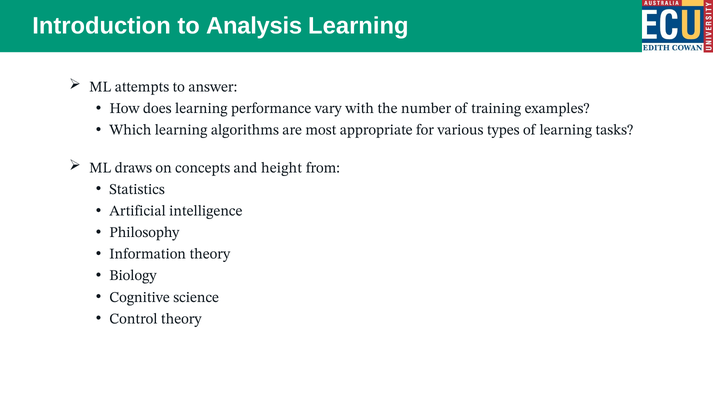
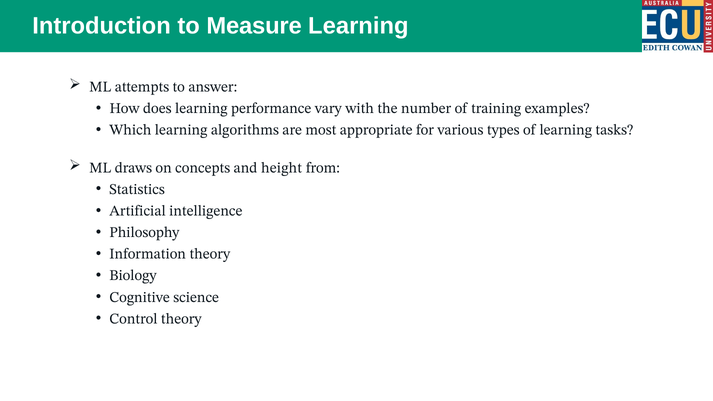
Analysis: Analysis -> Measure (254, 26)
